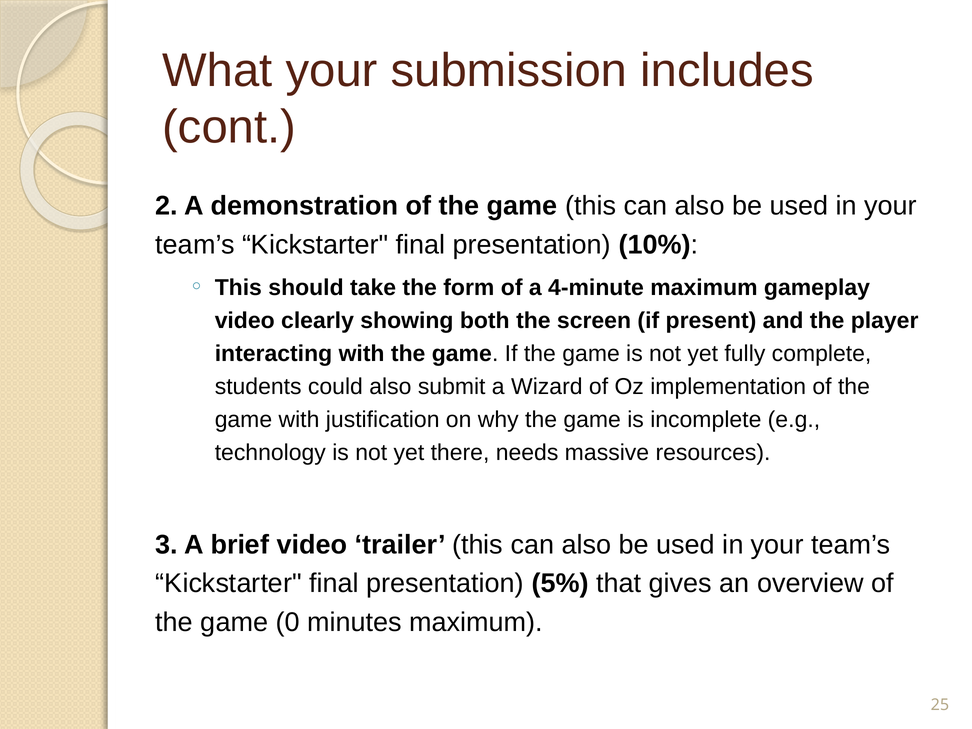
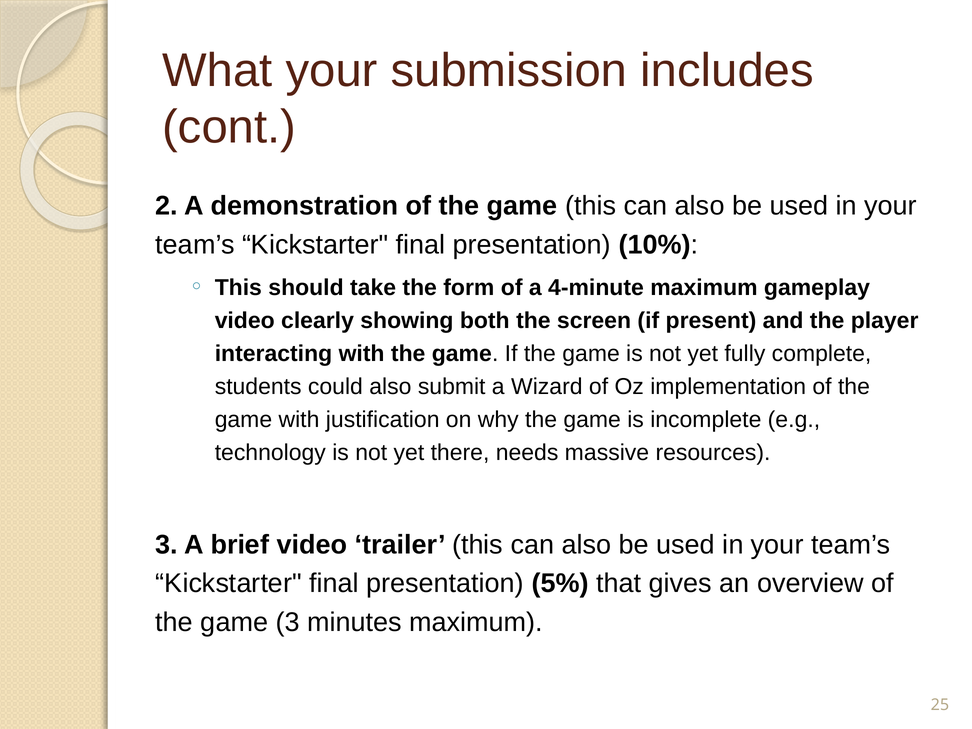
game 0: 0 -> 3 (288, 622)
